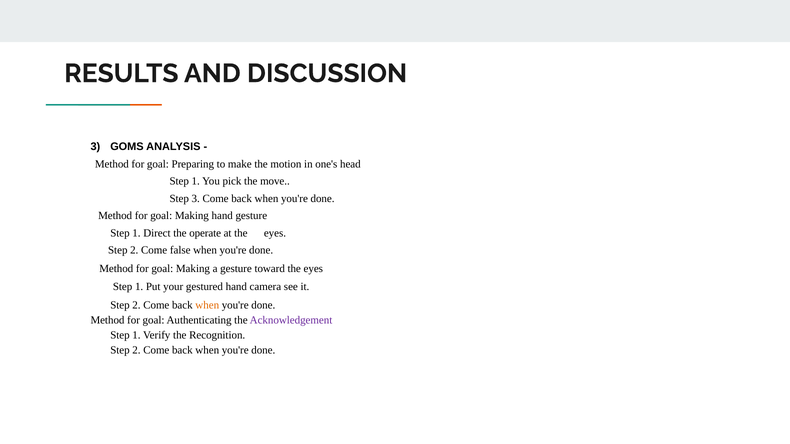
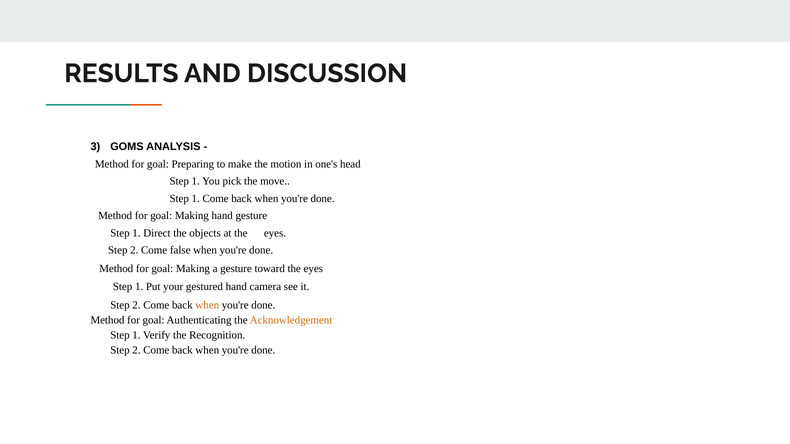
3: 3 -> 1 (196, 199)
operate: operate -> objects (205, 233)
Acknowledgement colour: purple -> orange (291, 320)
